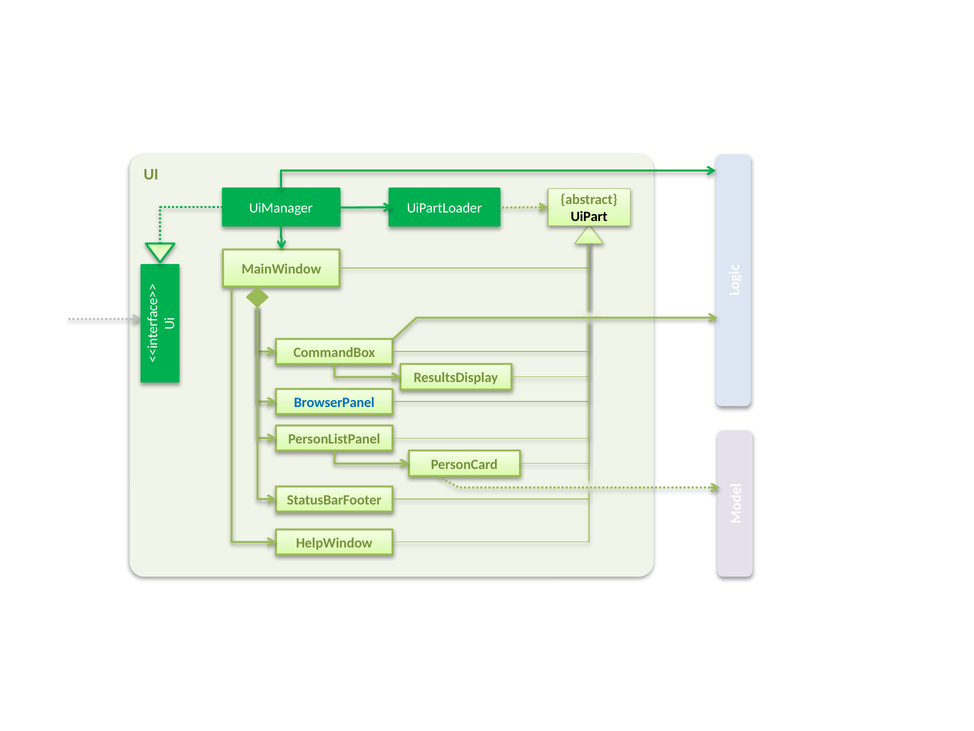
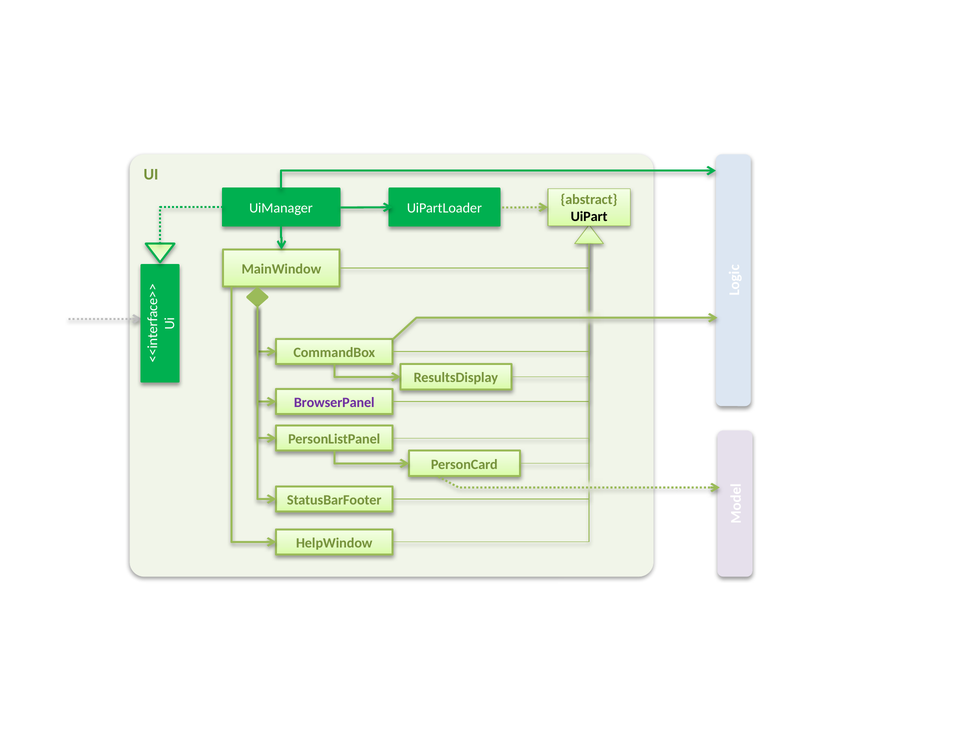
BrowserPanel colour: blue -> purple (334, 402)
